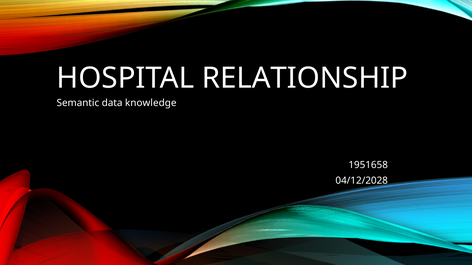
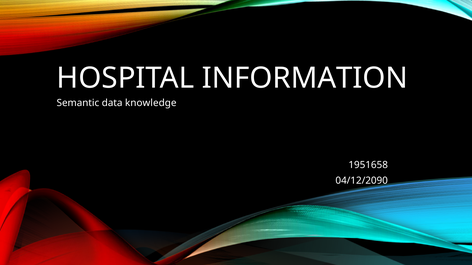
RELATIONSHIP: RELATIONSHIP -> INFORMATION (305, 78)
04/12/2028: 04/12/2028 -> 04/12/2090 (362, 181)
